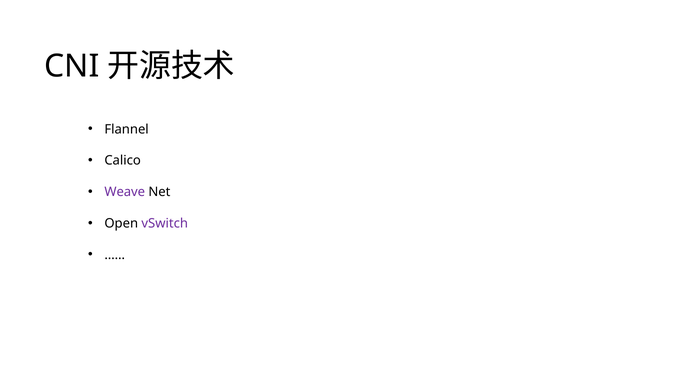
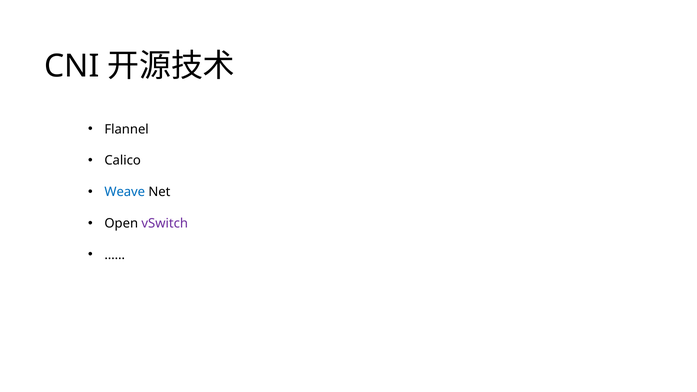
Weave colour: purple -> blue (125, 192)
